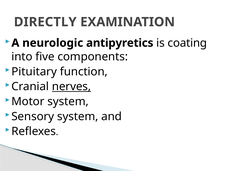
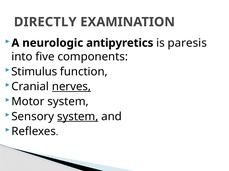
coating: coating -> paresis (187, 43)
Pituitary: Pituitary -> Stimulus (34, 72)
system underline: none -> present (78, 117)
